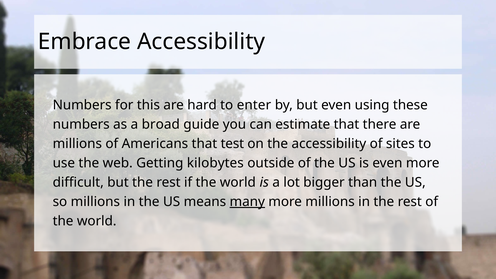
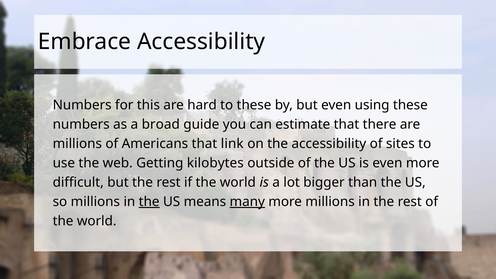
to enter: enter -> these (254, 105)
test: test -> link (232, 144)
the underline: none -> present (149, 202)
